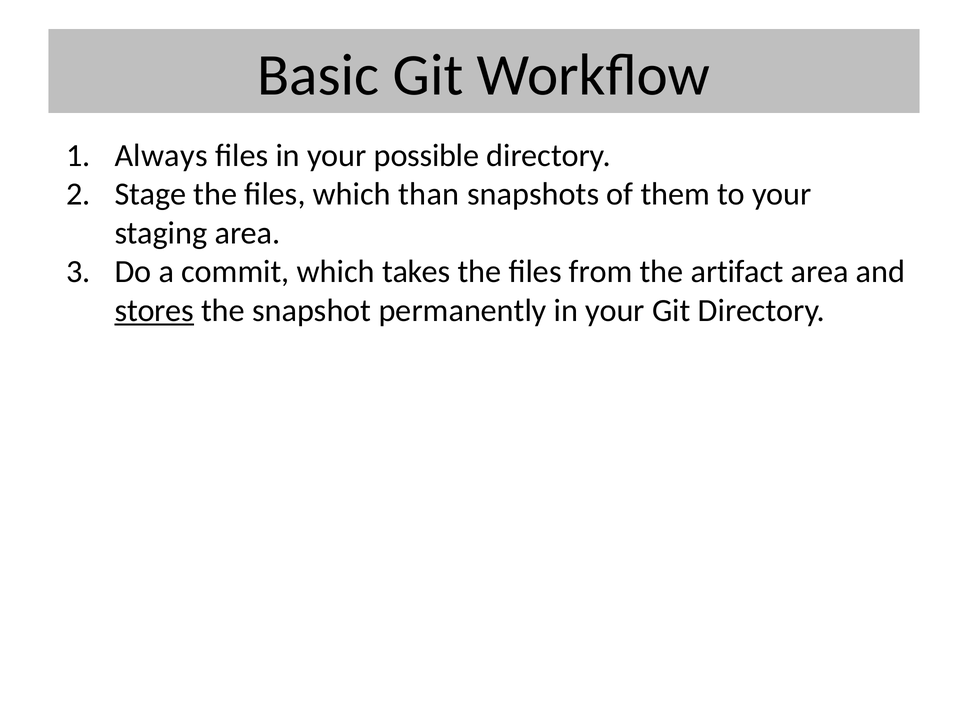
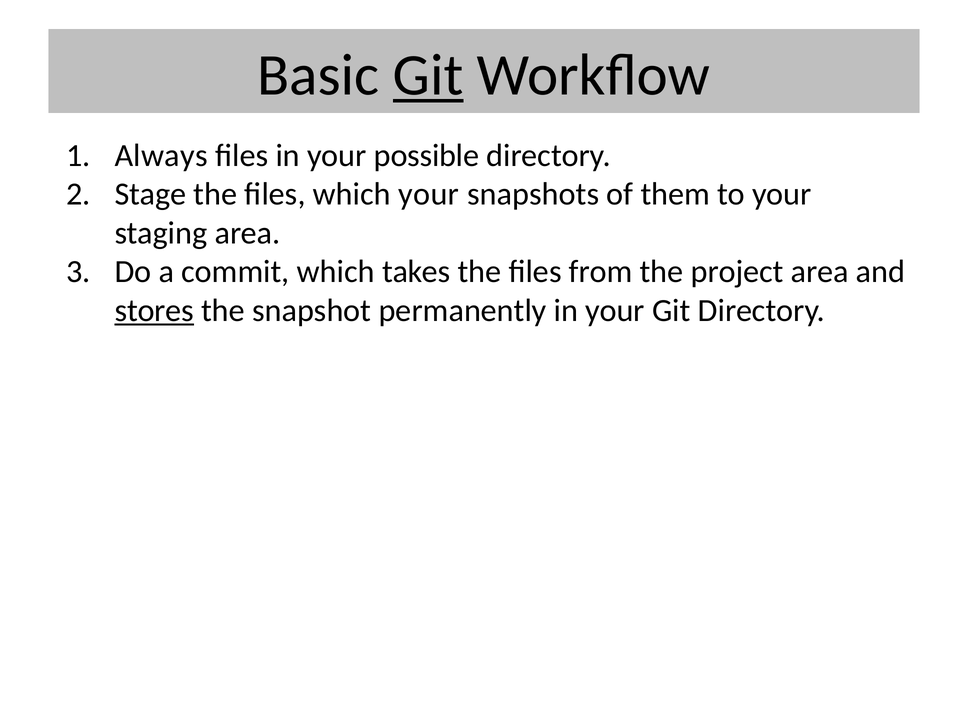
Git underline: none -> present (428, 75)
which than: than -> your (429, 194)
artifact: artifact -> project (737, 272)
